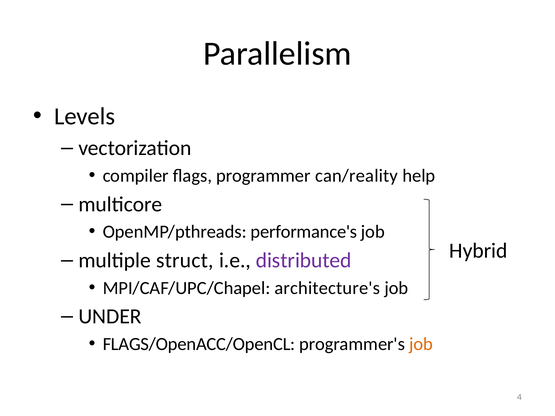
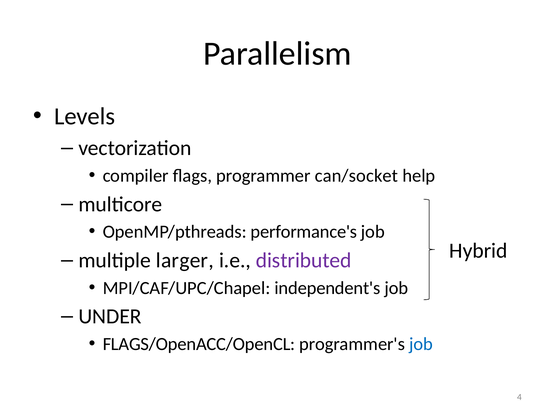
can/reality: can/reality -> can/socket (356, 176)
struct: struct -> larger (185, 261)
architecture's: architecture's -> independent's (327, 288)
job colour: orange -> blue (421, 344)
